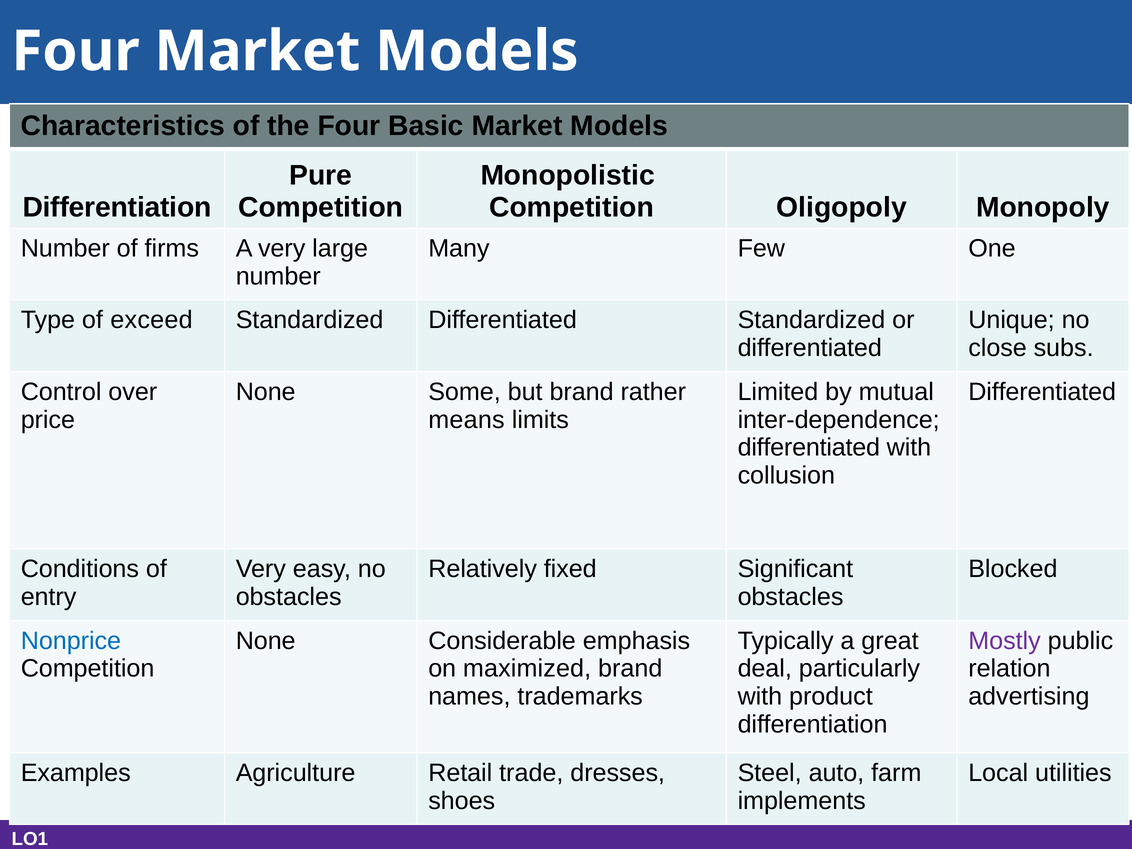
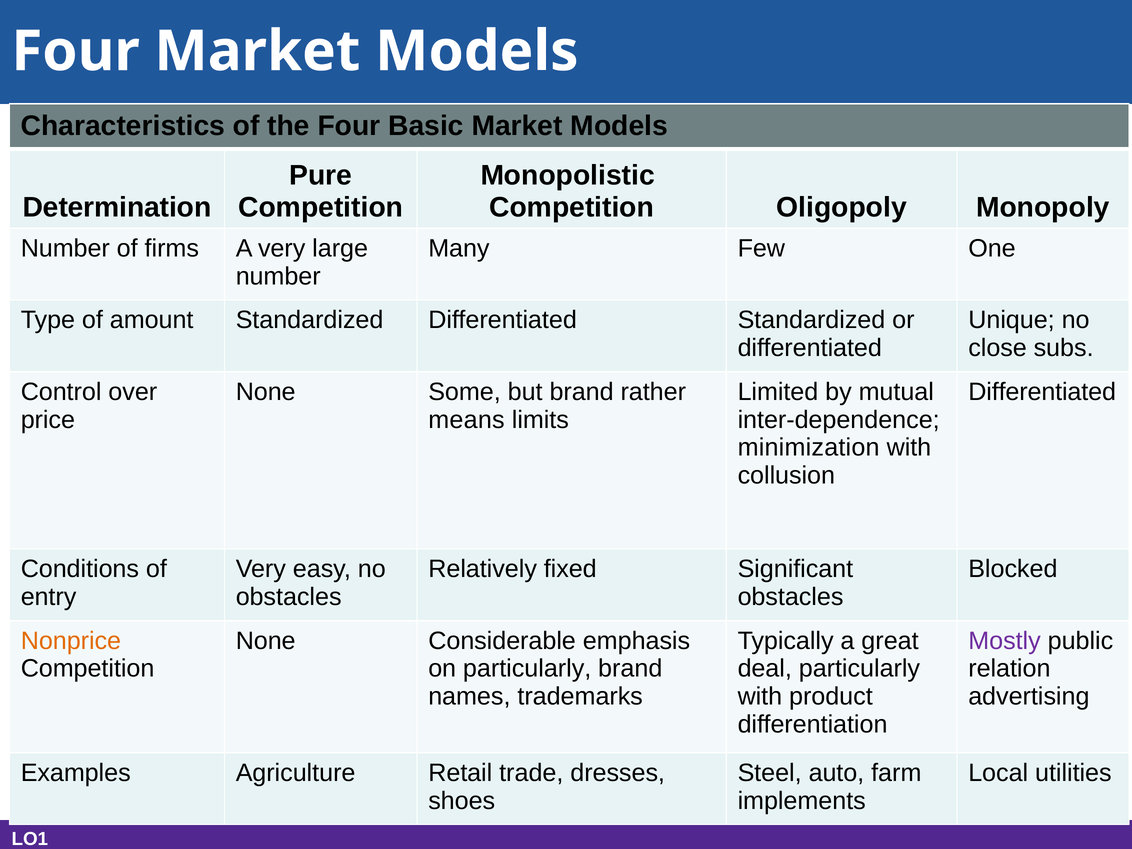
Differentiation: Differentiation -> Determination (117, 207)
exceed: exceed -> amount (152, 320)
differentiated: differentiated -> minimization (809, 448)
Nonprice colour: blue -> orange (71, 641)
on maximized: maximized -> particularly (527, 669)
